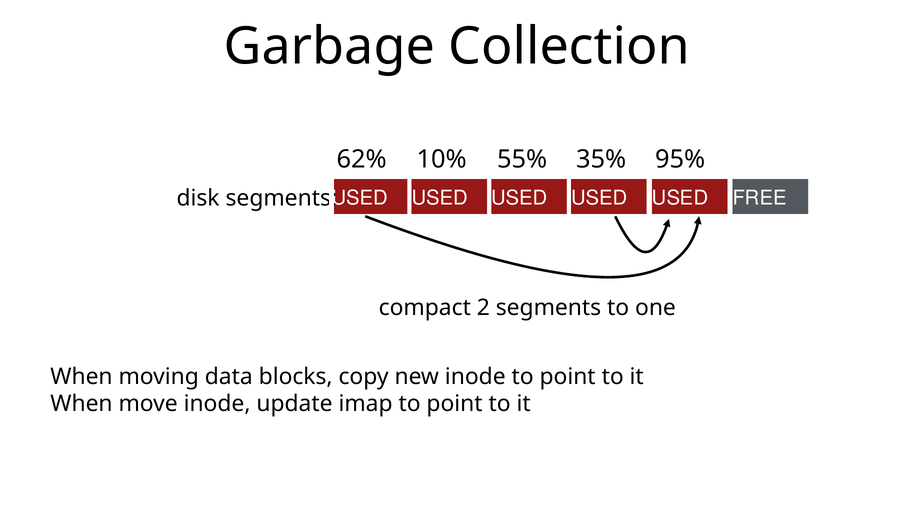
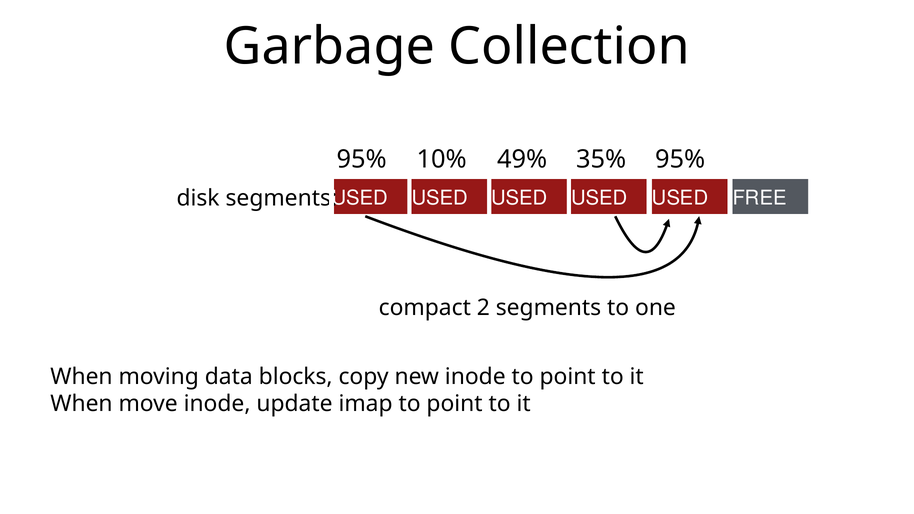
62%: 62% -> 95% (362, 159)
55%: 55% -> 49% (522, 159)
